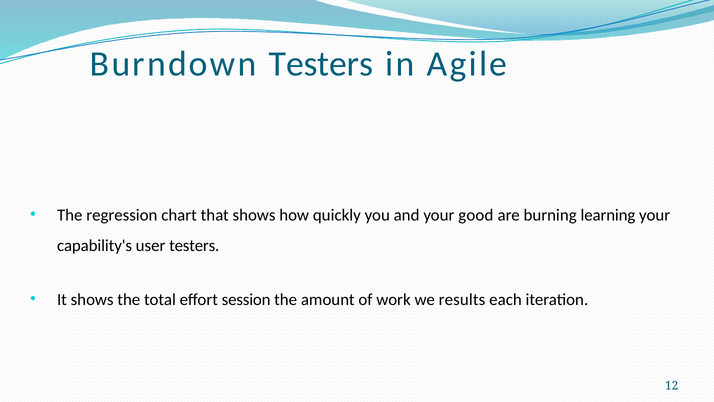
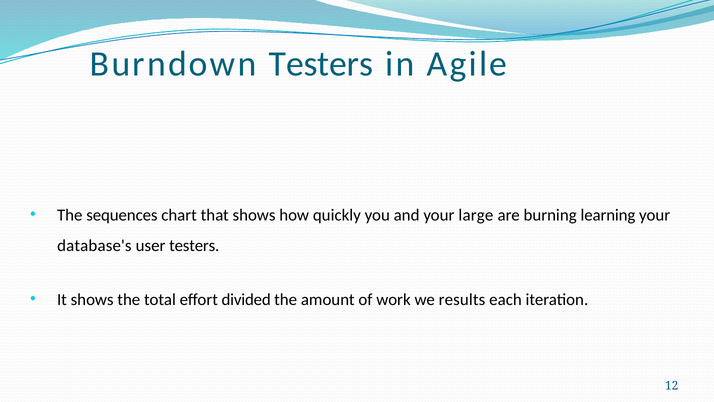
regression: regression -> sequences (122, 215)
good: good -> large (476, 215)
capability's: capability's -> database's (94, 245)
session: session -> divided (246, 299)
